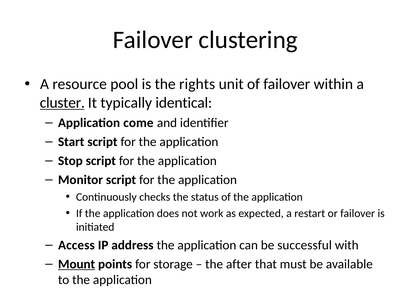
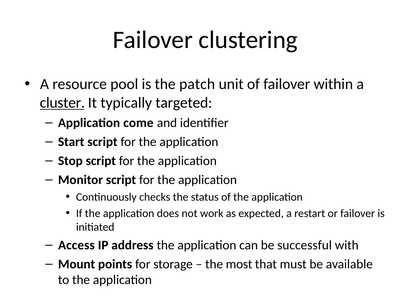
rights: rights -> patch (197, 84)
identical: identical -> targeted (184, 103)
Mount underline: present -> none (77, 264)
after: after -> most (239, 264)
